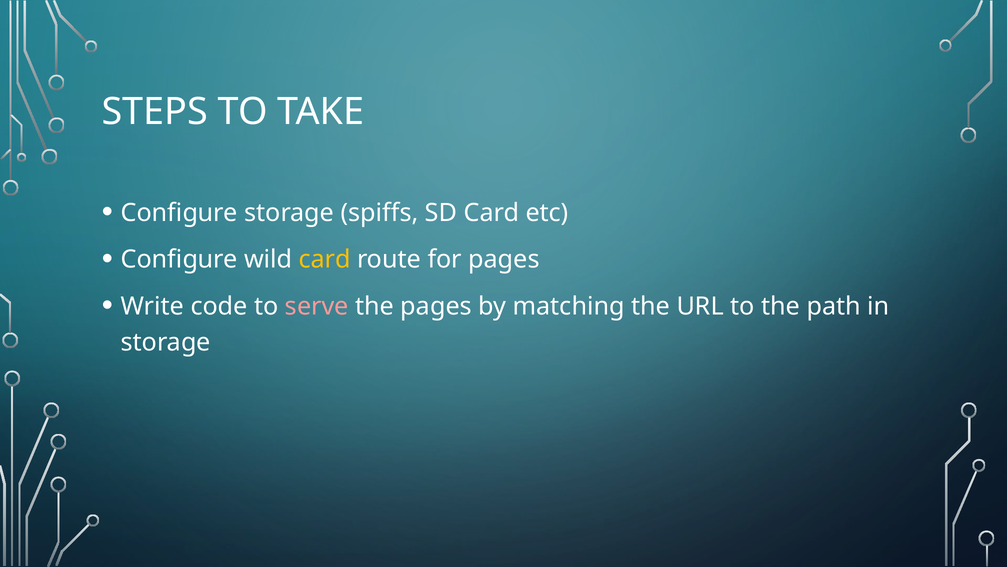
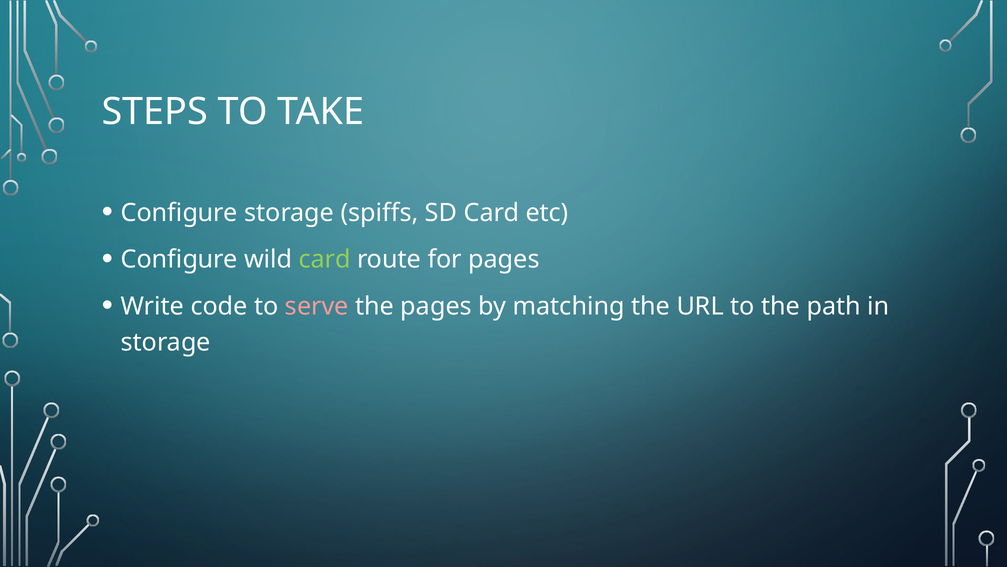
card colour: yellow -> light green (325, 259)
